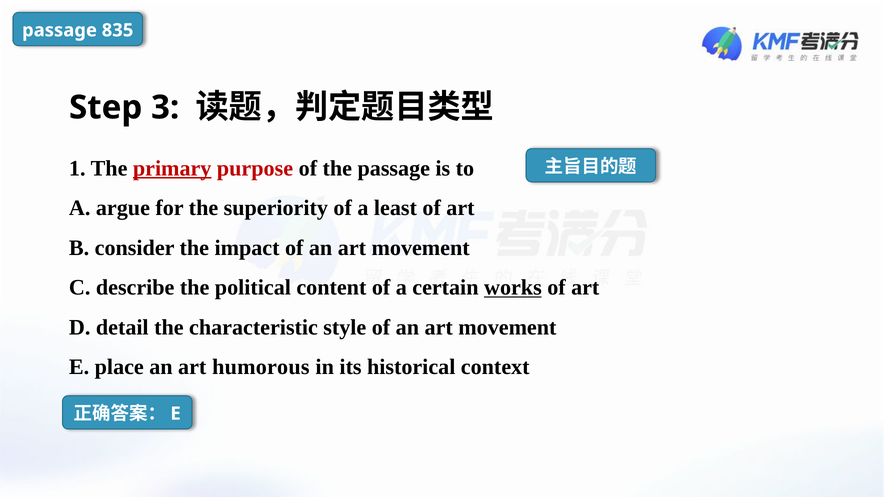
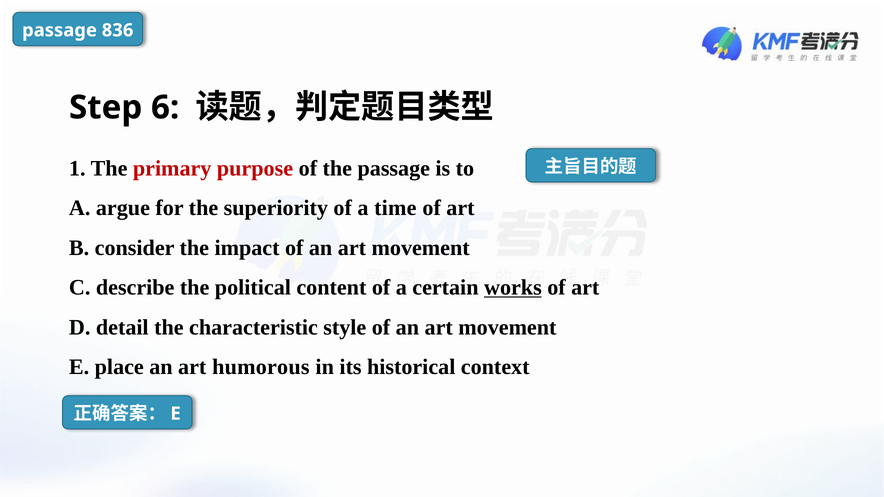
835: 835 -> 836 (118, 30)
3: 3 -> 6 (165, 108)
primary underline: present -> none (172, 168)
least: least -> time (395, 208)
